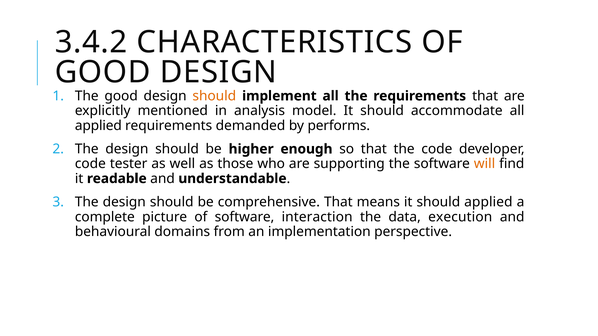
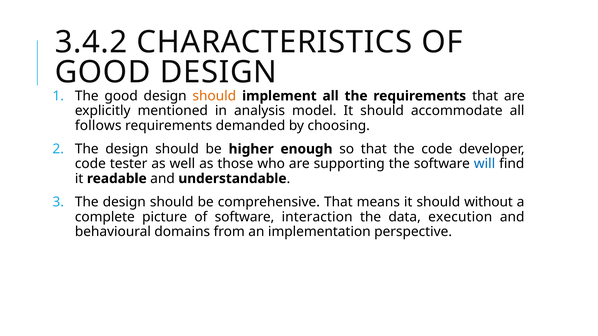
applied: applied -> follows (98, 126)
performs: performs -> choosing (339, 126)
will colour: orange -> blue (485, 164)
should applied: applied -> without (488, 202)
